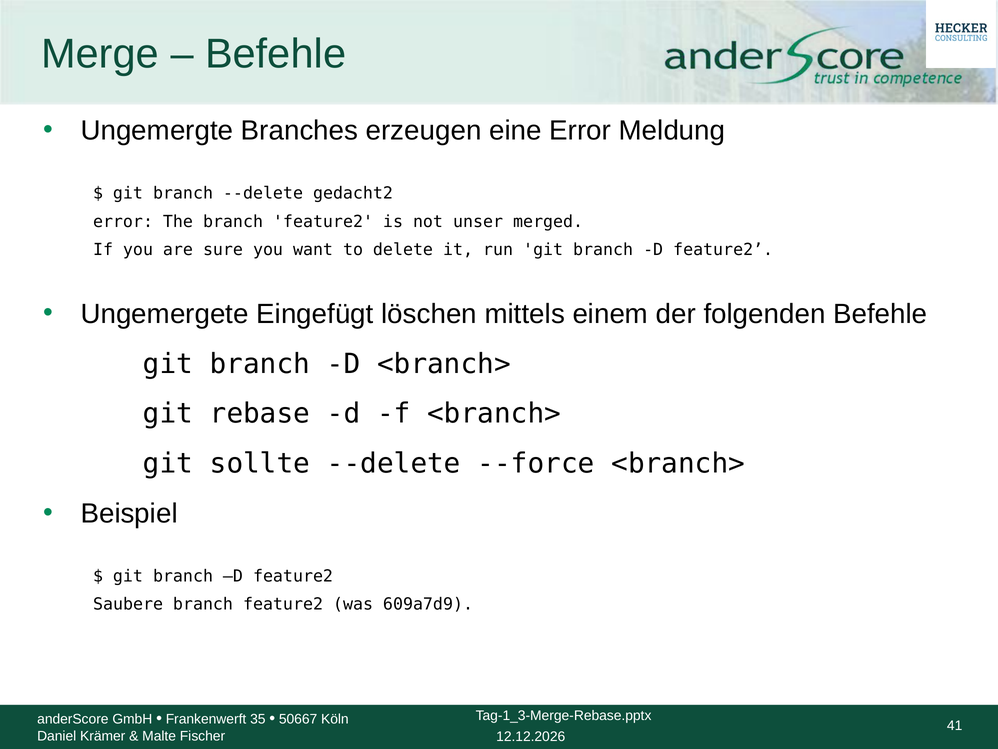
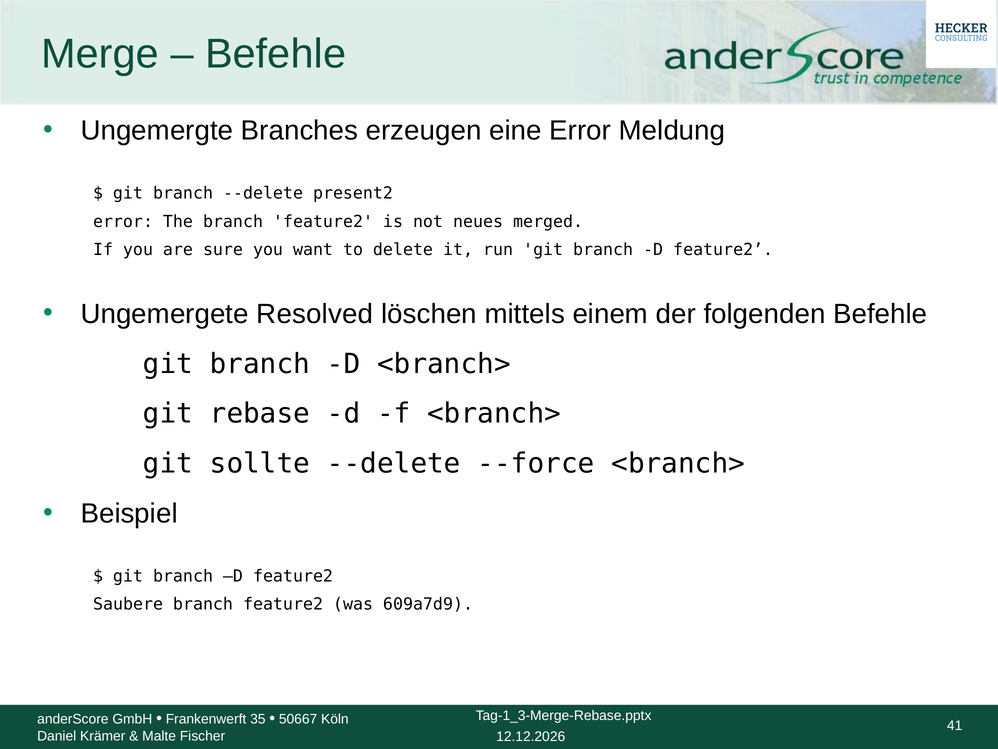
gedacht2: gedacht2 -> present2 (353, 193)
unser: unser -> neues (478, 221)
Eingefügt: Eingefügt -> Resolved (315, 314)
